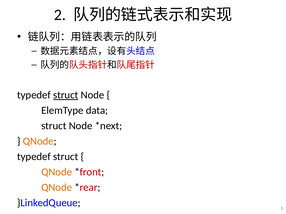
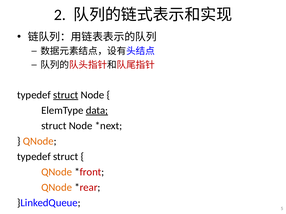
data underline: none -> present (97, 111)
